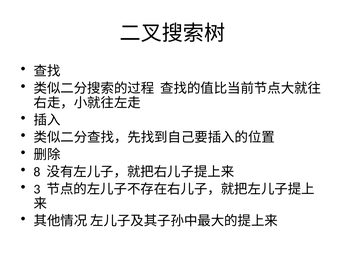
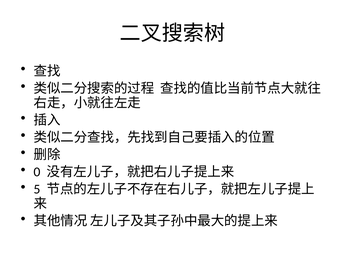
8: 8 -> 0 (37, 172)
3: 3 -> 5 (37, 189)
